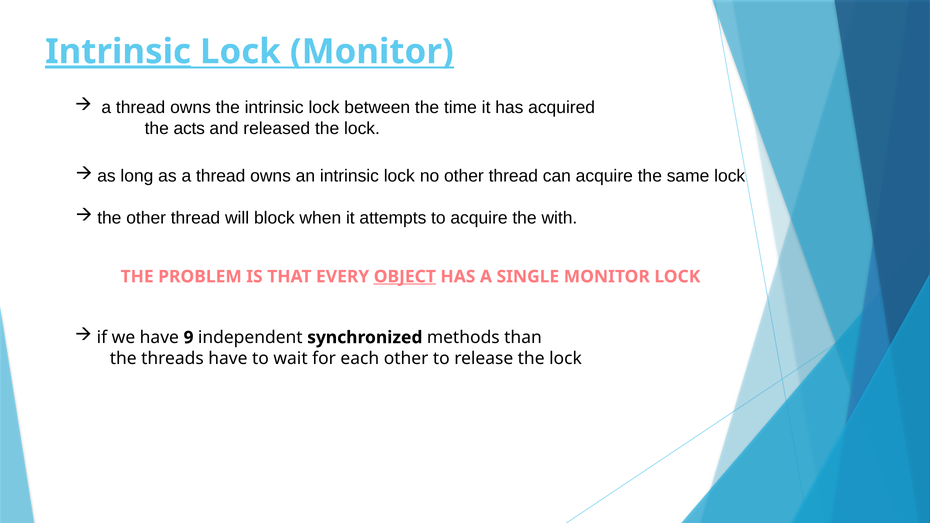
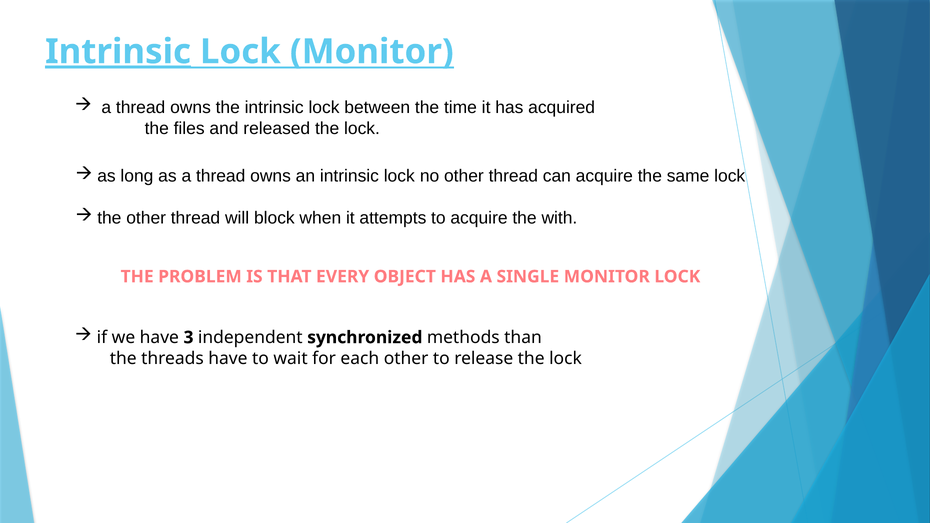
acts: acts -> files (189, 128)
OBJECT underline: present -> none (405, 277)
9: 9 -> 3 (189, 338)
